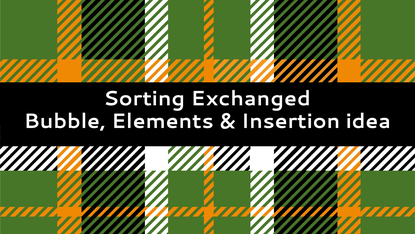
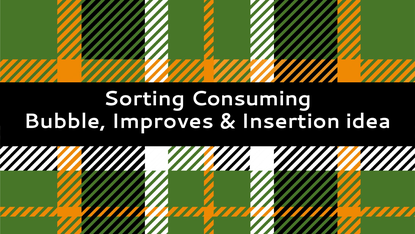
Exchanged: Exchanged -> Consuming (251, 98)
Elements: Elements -> Improves (163, 121)
